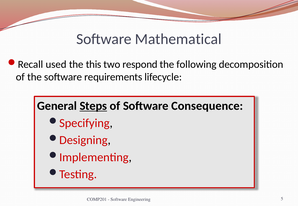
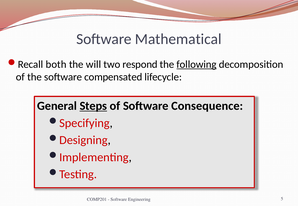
used: used -> both (56, 64)
this: this -> will (93, 64)
following underline: none -> present (197, 64)
requirements: requirements -> compensated (113, 77)
